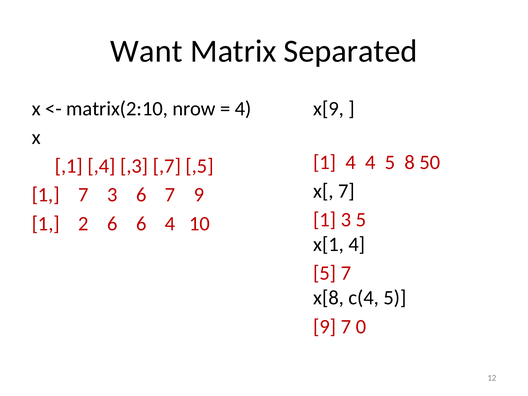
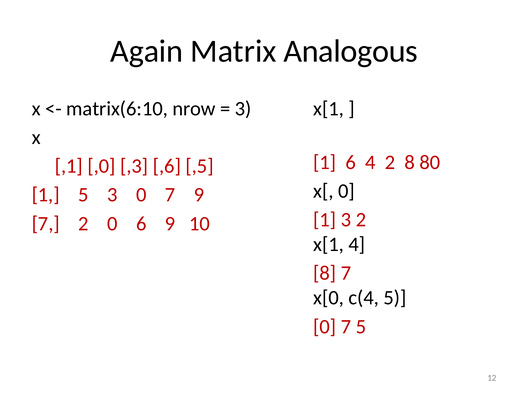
Want: Want -> Again (147, 51)
Separated: Separated -> Analogous (351, 51)
matrix(2:10: matrix(2:10 -> matrix(6:10 (117, 109)
4: 4 -> 3 (243, 109)
x[9: x[9 -> x[1 (329, 109)
1 4: 4 -> 6 (351, 162)
5: 5 -> 2 (390, 162)
50: 50 -> 80 (430, 162)
,4: ,4 -> ,0 (102, 166)
,7: ,7 -> ,6 (167, 166)
x[ 7: 7 -> 0 (346, 191)
1 7: 7 -> 5 (83, 195)
3 6: 6 -> 0 (141, 195)
3 5: 5 -> 2 (361, 220)
1: 1 -> 7 (46, 224)
2 6: 6 -> 0 (112, 224)
6 4: 4 -> 9 (170, 224)
5: 5 -> 8 (325, 273)
x[8: x[8 -> x[0 (329, 298)
9: 9 -> 0 (325, 327)
7 0: 0 -> 5 (361, 327)
